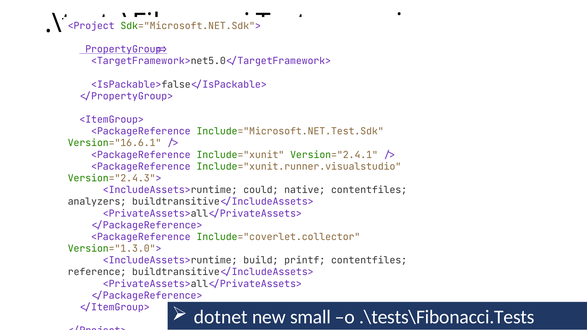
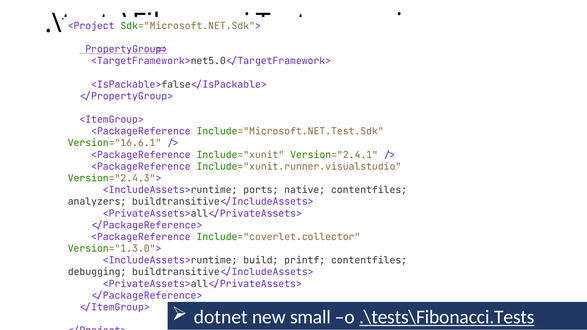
could: could -> ports (261, 190)
reference: reference -> debugging (97, 272)
.\tests\Fibonacci.Tests underline: none -> present (447, 317)
